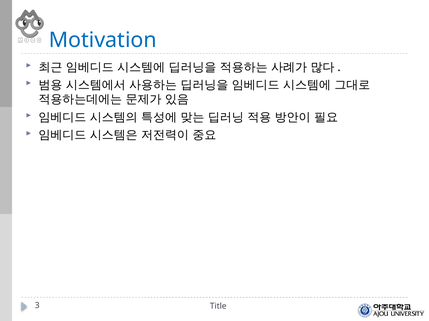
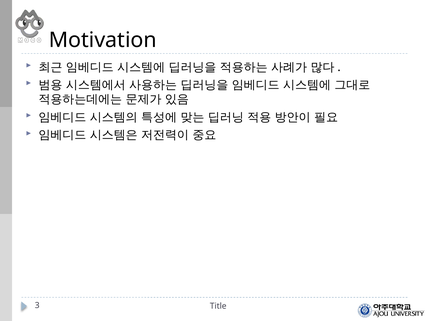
Motivation colour: blue -> black (103, 40)
